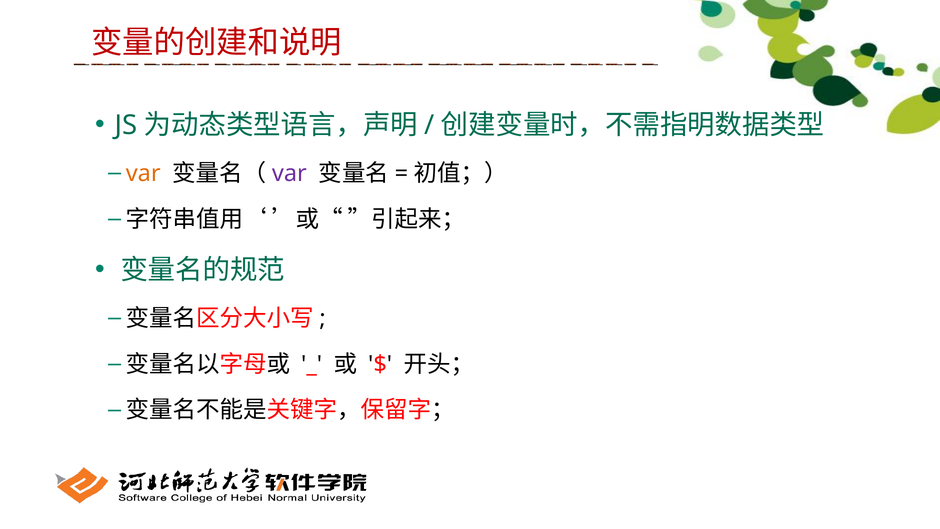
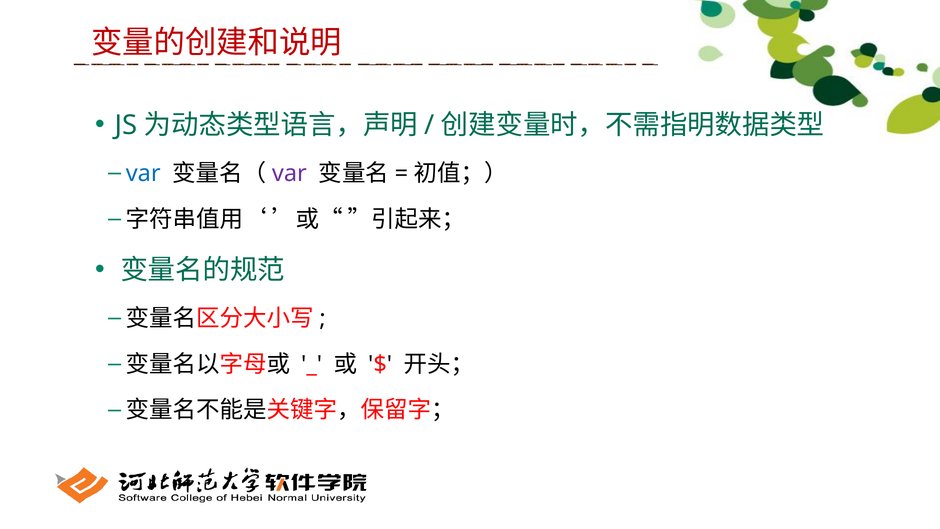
var colour: orange -> blue (143, 173)
